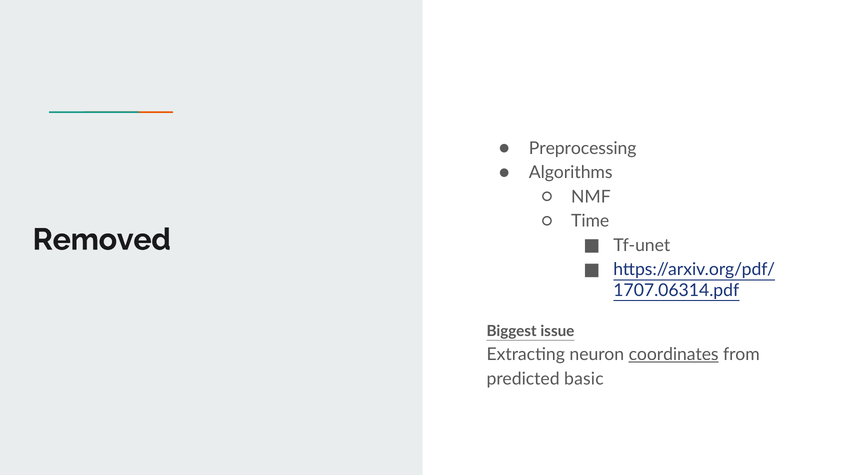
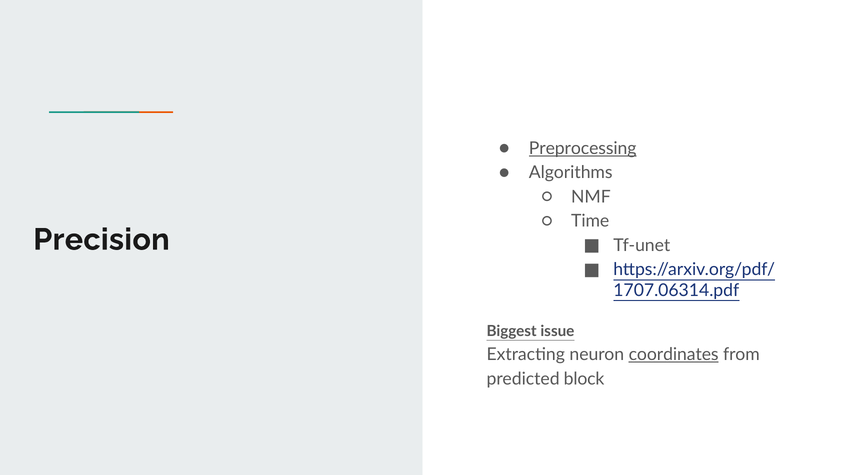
Preprocessing underline: none -> present (583, 148)
Removed: Removed -> Precision (101, 240)
basic: basic -> block (584, 379)
